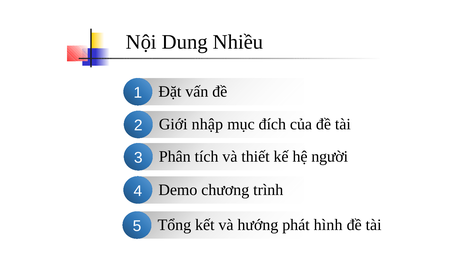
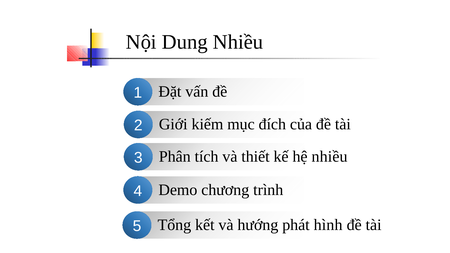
nhập: nhập -> kiếm (207, 124)
hệ người: người -> nhiều (330, 157)
